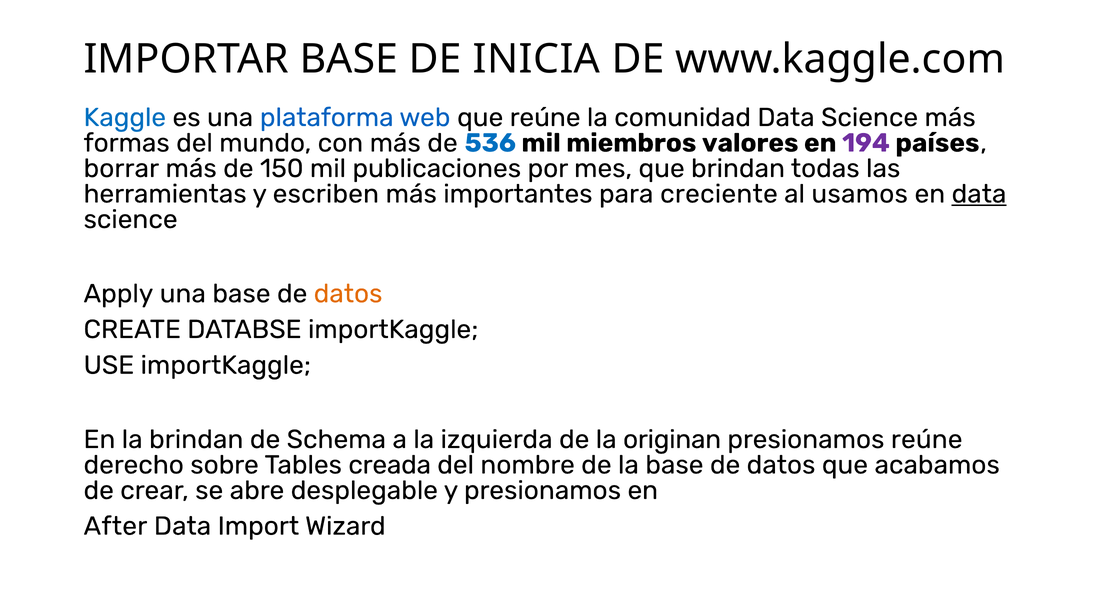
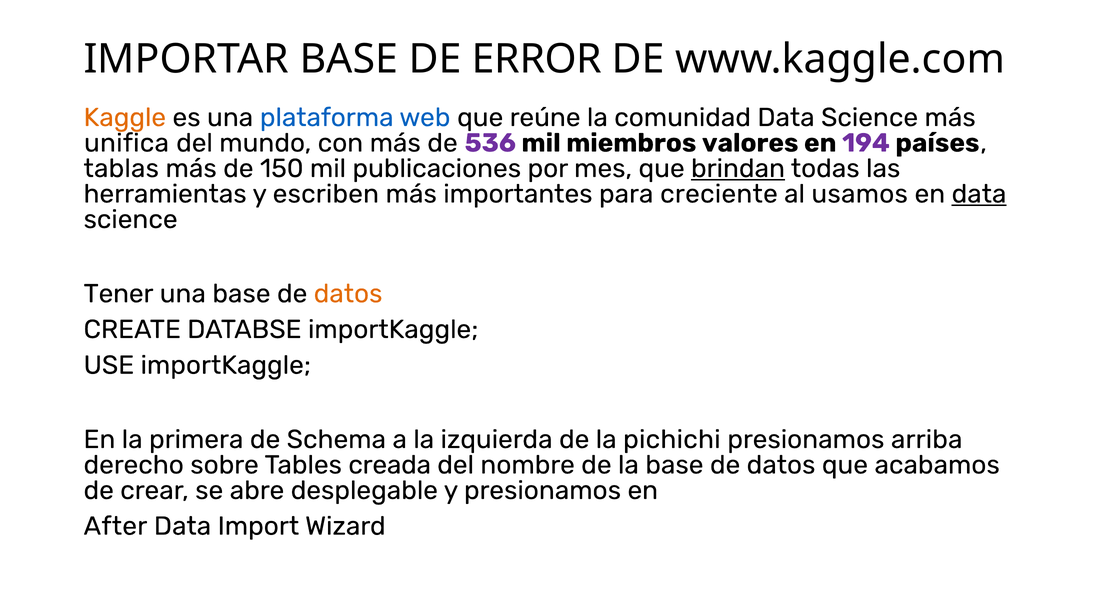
INICIA: INICIA -> ERROR (537, 59)
Kaggle colour: blue -> orange (125, 118)
formas: formas -> unifica (126, 143)
536 colour: blue -> purple (490, 143)
borrar: borrar -> tablas (121, 169)
brindan underline: none -> present (738, 169)
Apply: Apply -> Tener (118, 294)
la brindan: brindan -> primera (196, 440)
originan: originan -> pichichi (672, 440)
presionamos reúne: reúne -> arriba (927, 440)
